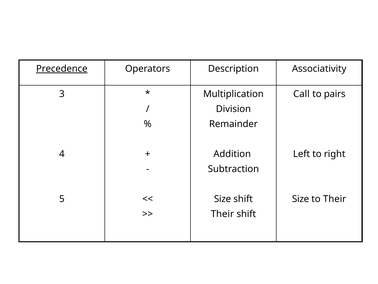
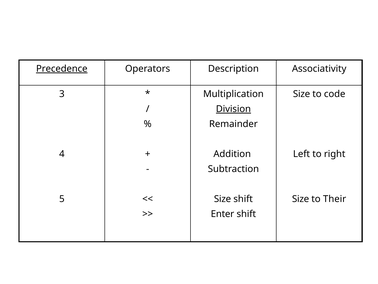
Call: Call -> Size (302, 94)
pairs: pairs -> code (335, 94)
Division underline: none -> present (233, 109)
Their: Their -> Enter (222, 214)
